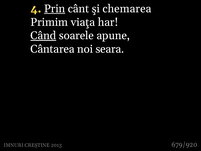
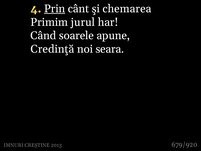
viaţa: viaţa -> jurul (83, 22)
Când underline: present -> none (43, 36)
Cântarea: Cântarea -> Credinţă (52, 49)
